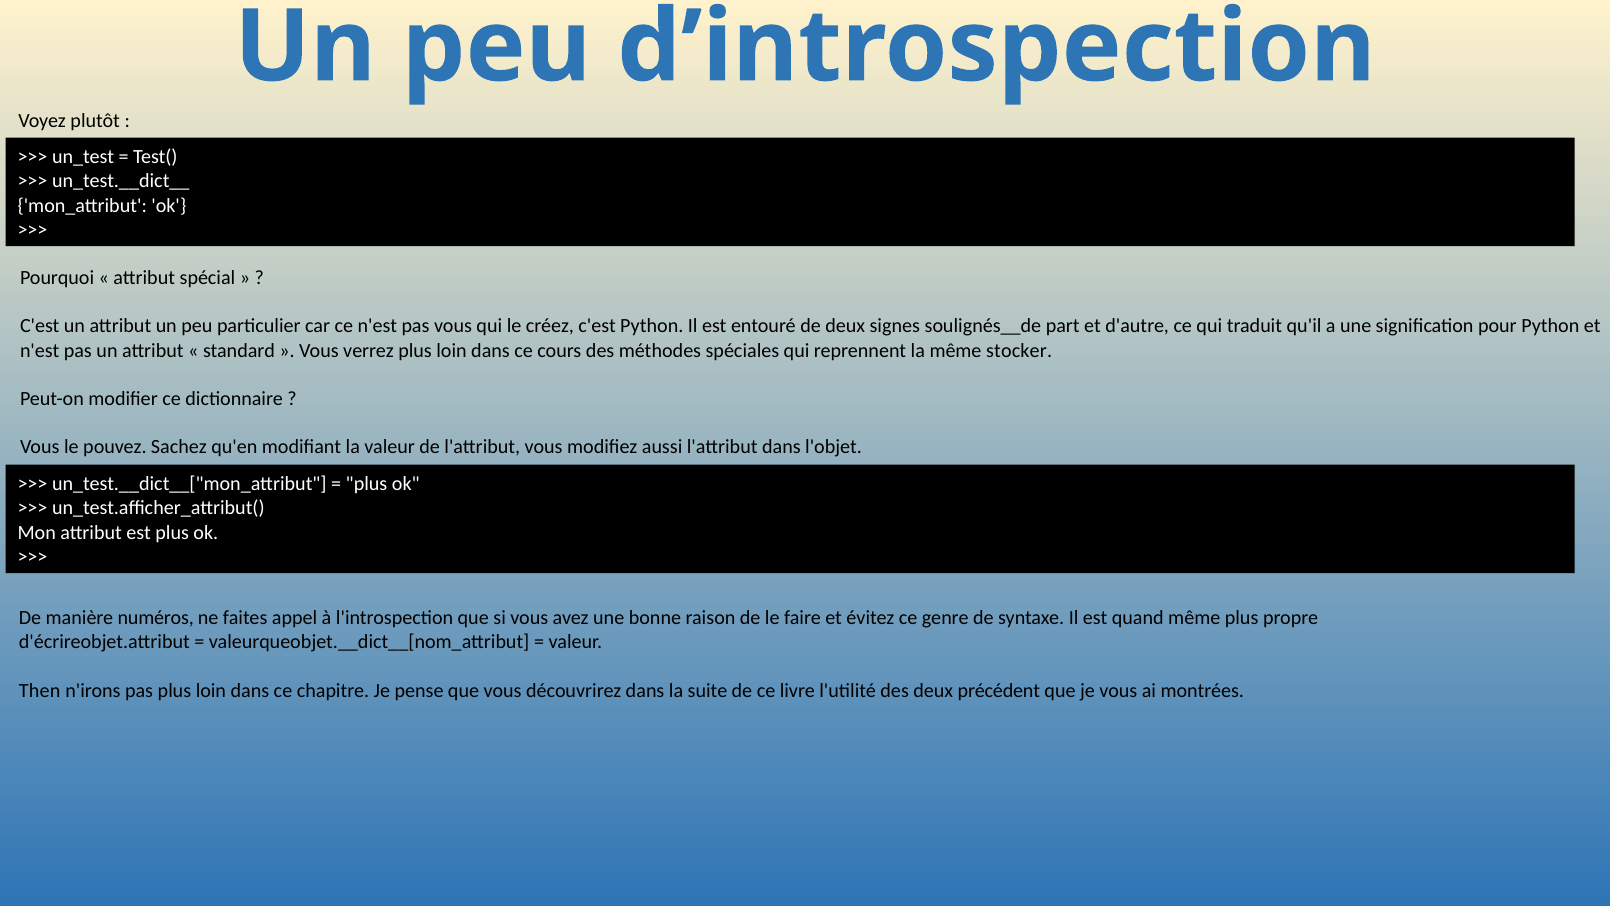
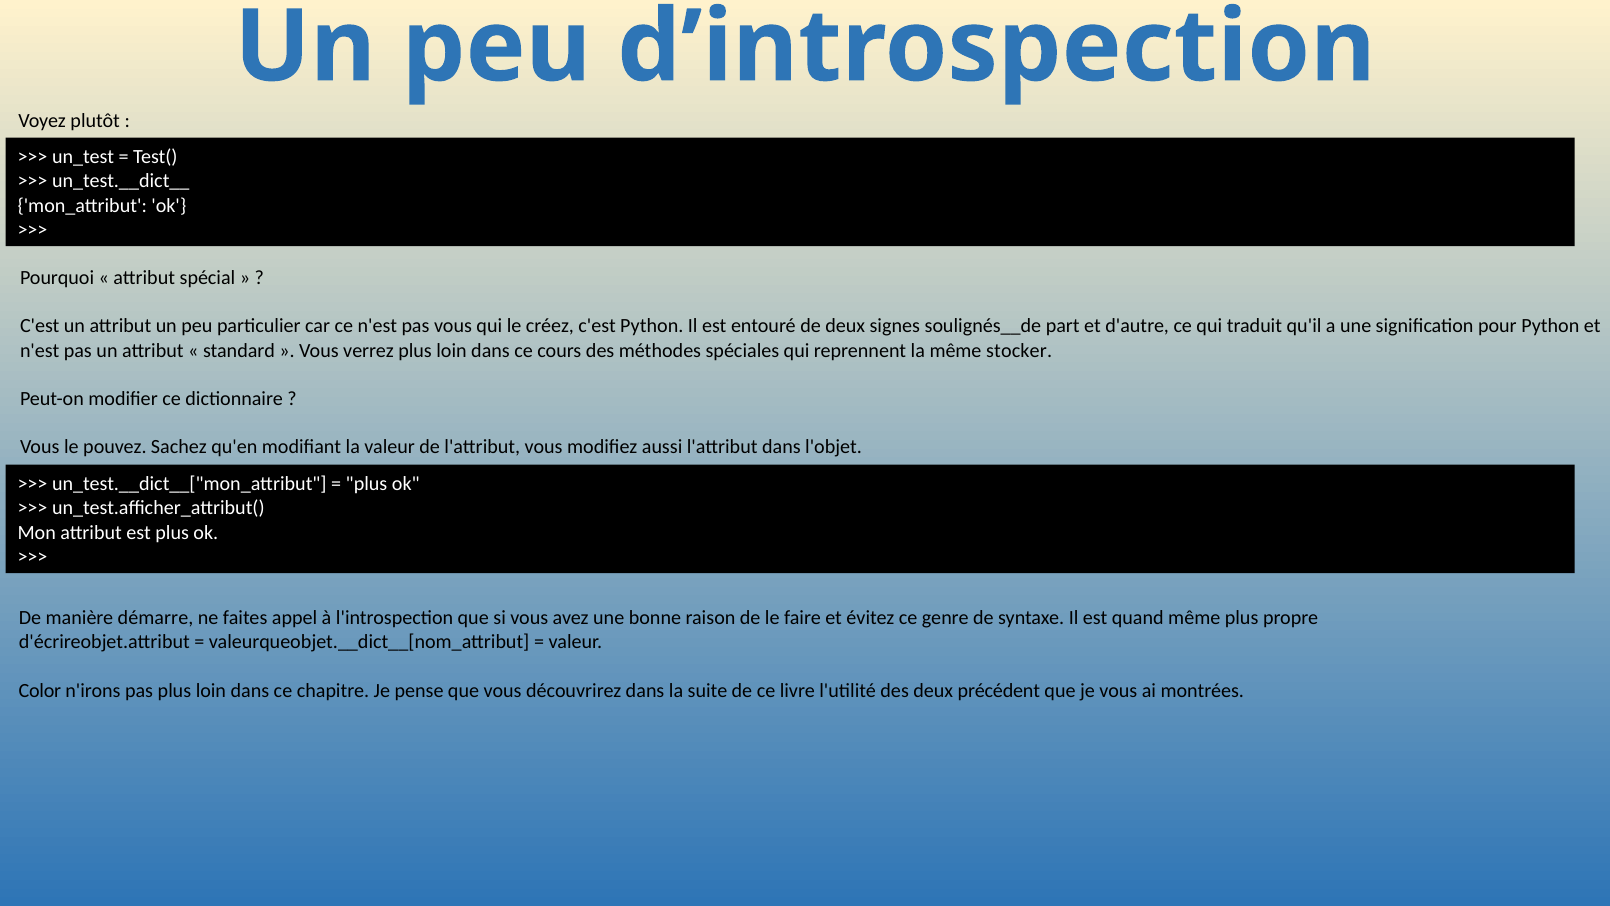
numéros: numéros -> démarre (156, 618)
Then: Then -> Color (40, 690)
